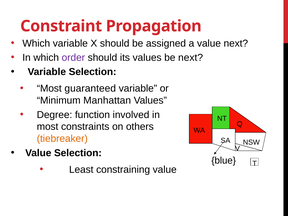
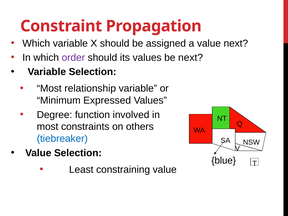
guaranteed: guaranteed -> relationship (90, 88)
Manhattan: Manhattan -> Expressed (107, 100)
tiebreaker colour: orange -> blue (62, 139)
